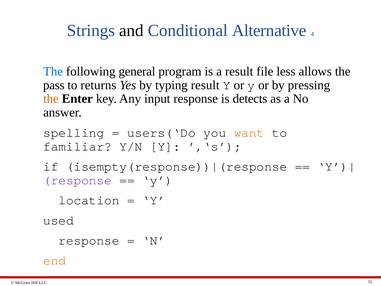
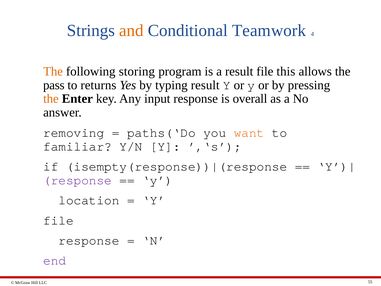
and colour: black -> orange (131, 30)
Alternative: Alternative -> Teamwork (269, 30)
The colour: blue -> orange (53, 71)
general: general -> storing (137, 71)
less: less -> this (286, 71)
detects: detects -> overall (250, 99)
spelling: spelling -> removing (74, 132)
users(‘Do: users(‘Do -> paths(‘Do (161, 132)
used: used -> file (58, 220)
end colour: orange -> purple (55, 260)
